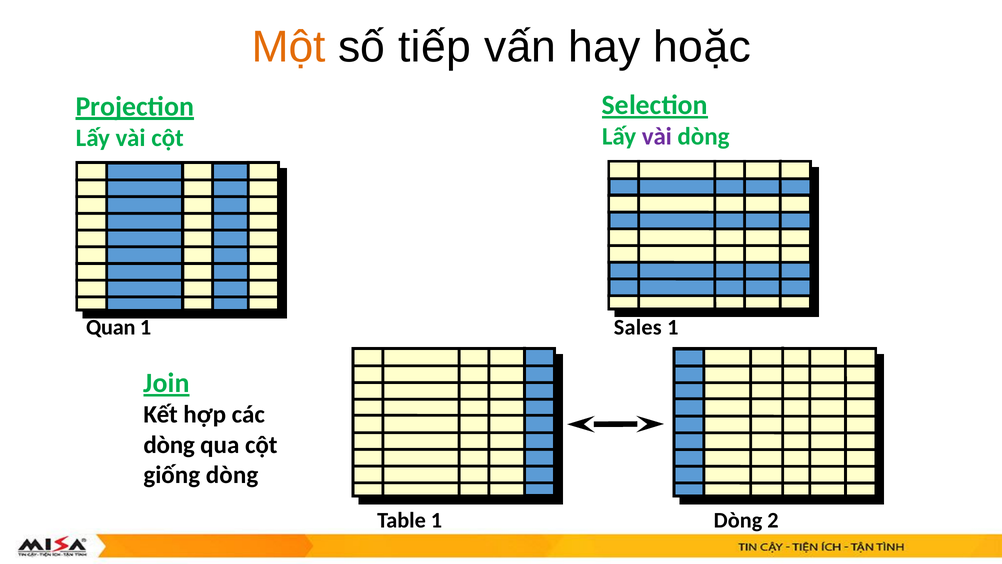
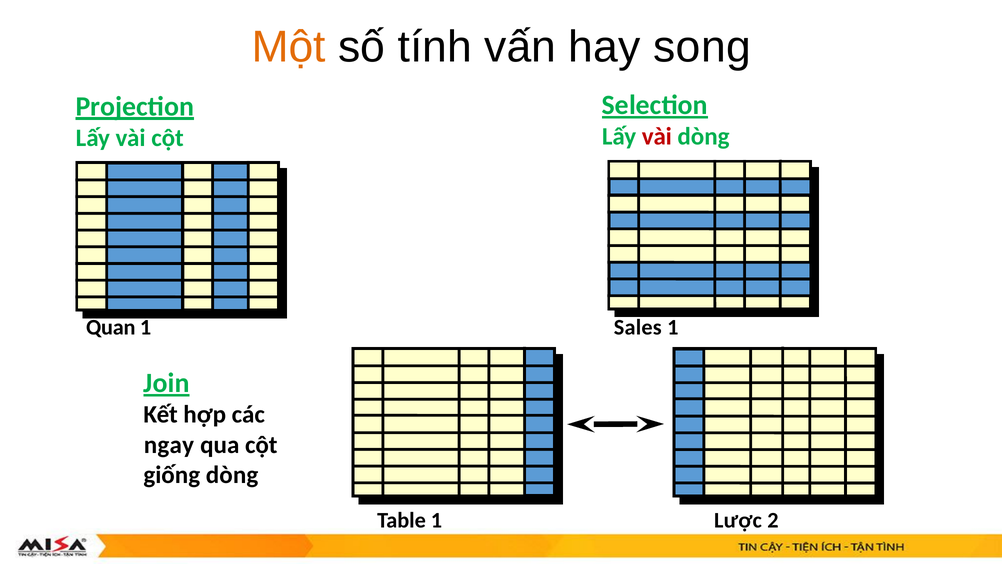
tiếp: tiếp -> tính (435, 47)
hoặc: hoặc -> song (702, 47)
vài colour: purple -> red (657, 137)
dòng: dòng -> ngay (169, 444)
1 Dòng: Dòng -> Lược (738, 520)
